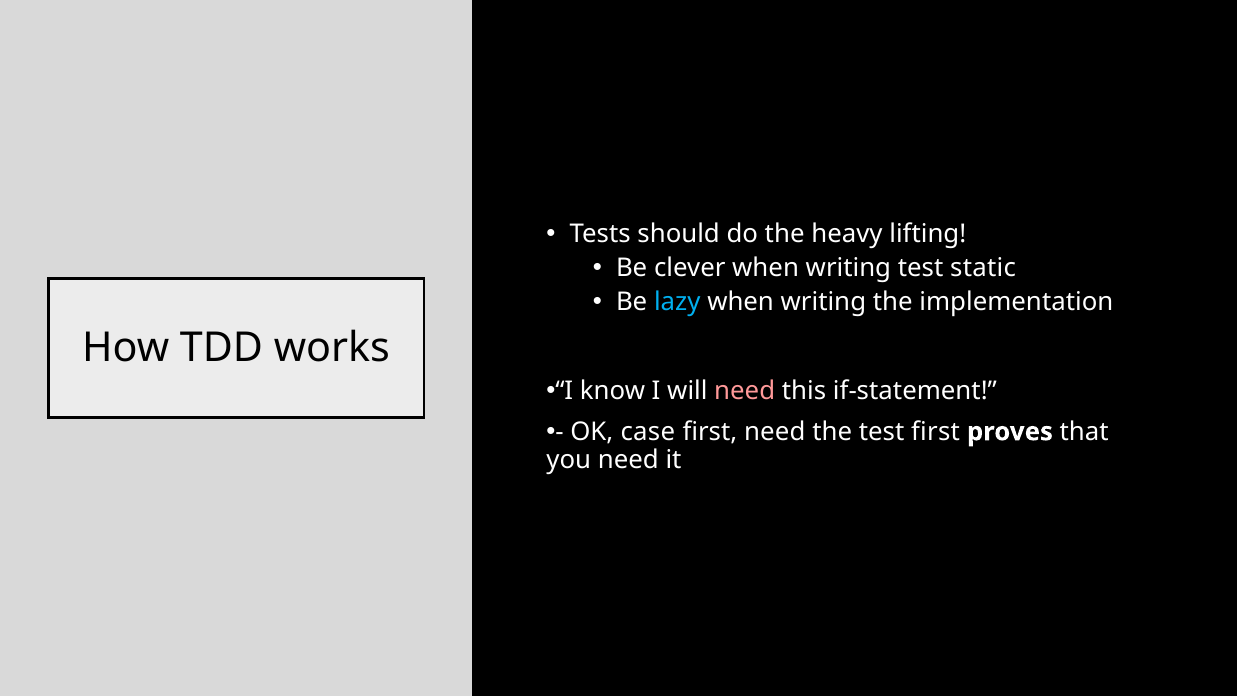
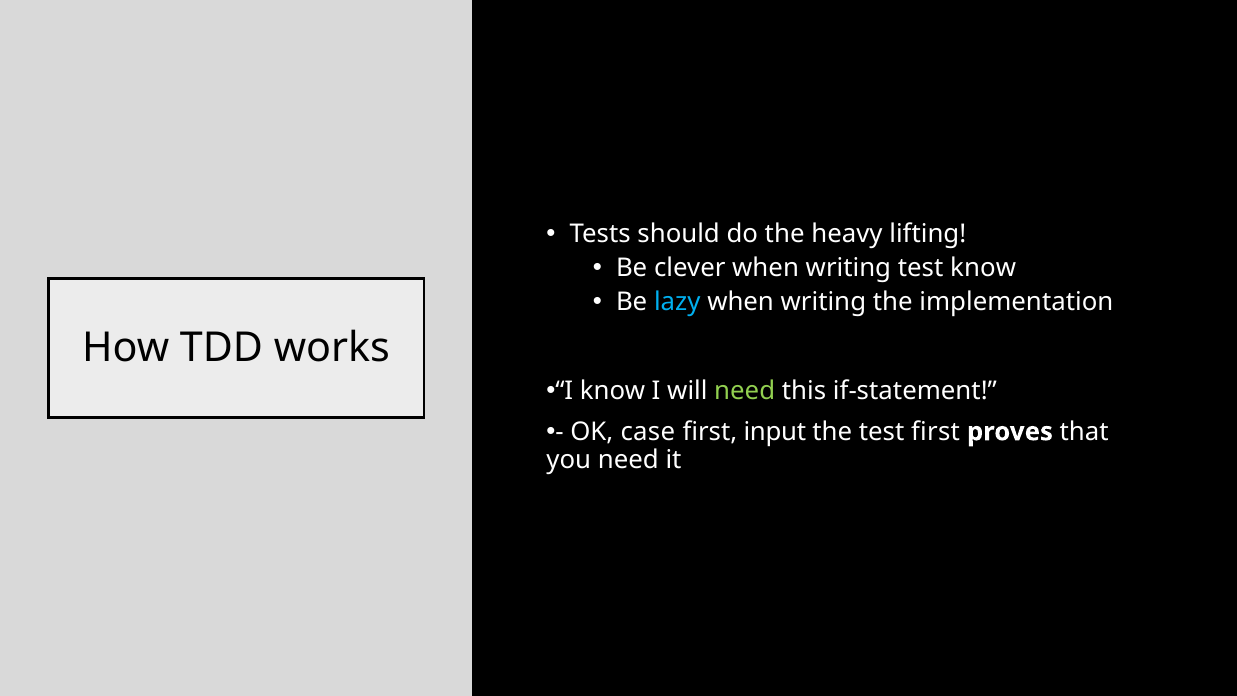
test static: static -> know (983, 268)
need colour: pink -> light green (745, 391)
first need: need -> input (775, 432)
